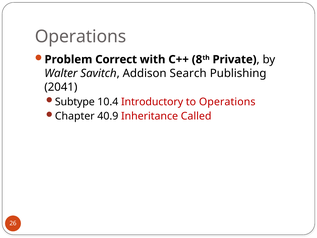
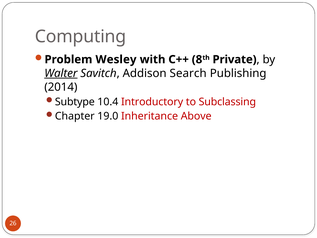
Operations: Operations -> Computing (81, 37)
Correct: Correct -> Wesley (116, 59)
Walter underline: none -> present (61, 73)
2041: 2041 -> 2014 (61, 87)
to Operations: Operations -> Subclassing (227, 102)
40.9: 40.9 -> 19.0 (108, 116)
Called: Called -> Above (196, 116)
